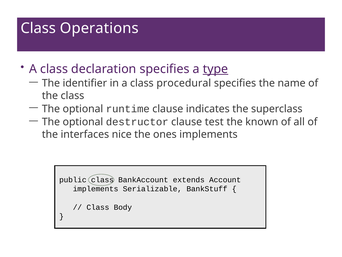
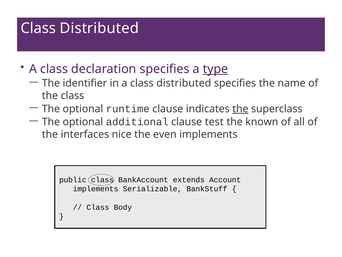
Operations: Operations -> Distributed (99, 28)
a class procedural: procedural -> distributed (184, 83)
the underline: none -> present (240, 109)
destructor: destructor -> additional (137, 122)
ones: ones -> even (165, 134)
